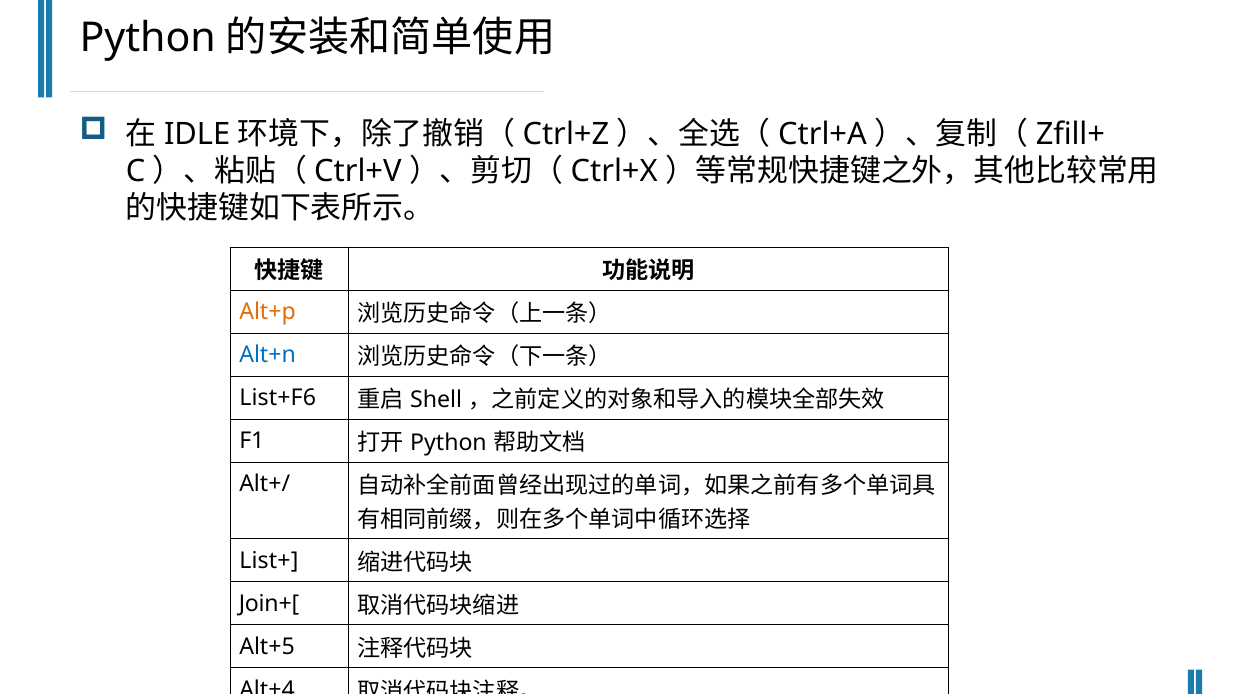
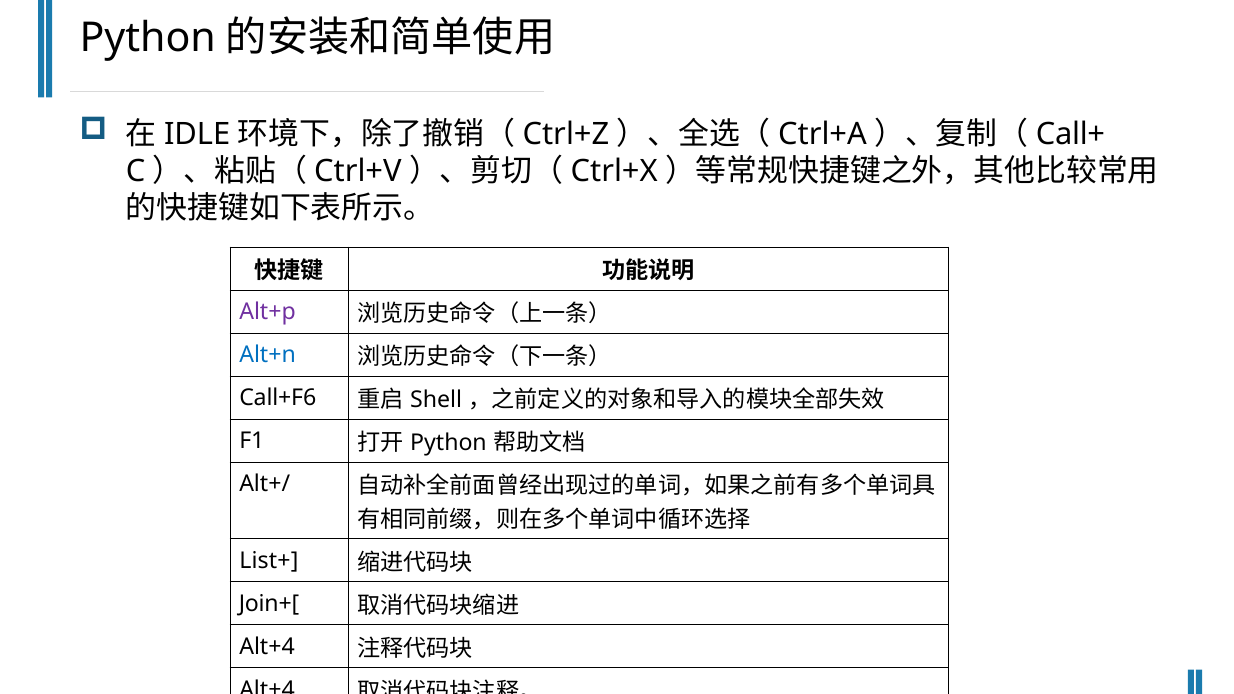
Zfill+: Zfill+ -> Call+ (1071, 134)
Alt+p colour: orange -> purple (268, 312)
List+F6: List+F6 -> Call+F6 (278, 398)
Alt+5: Alt+5 -> Alt+4 (267, 647)
